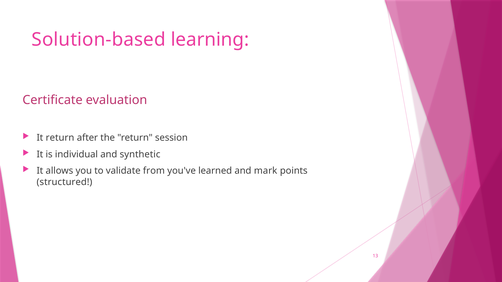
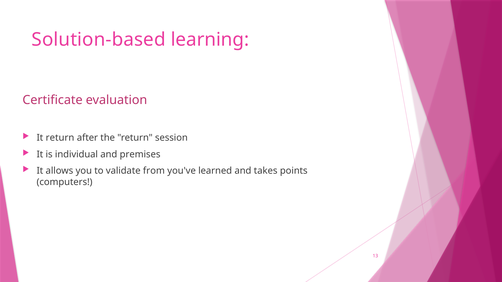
synthetic: synthetic -> premises (140, 154)
mark: mark -> takes (266, 171)
structured: structured -> computers (65, 182)
